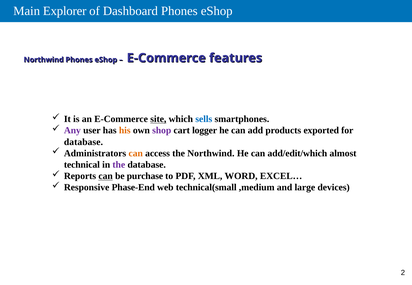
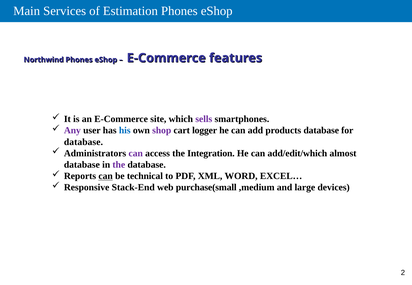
Explorer: Explorer -> Services (65, 11)
Dashboard: Dashboard -> Estimation (130, 11)
site underline: present -> none (158, 119)
sells colour: blue -> purple (204, 119)
his colour: orange -> blue (125, 131)
products exported: exported -> database (321, 131)
can colour: orange -> purple (136, 153)
the Northwind: Northwind -> Integration (211, 153)
technical: technical -> database (82, 165)
purchase: purchase -> technical (145, 176)
Phase-End: Phase-End -> Stack-End (133, 188)
technical(small: technical(small -> purchase(small (206, 188)
